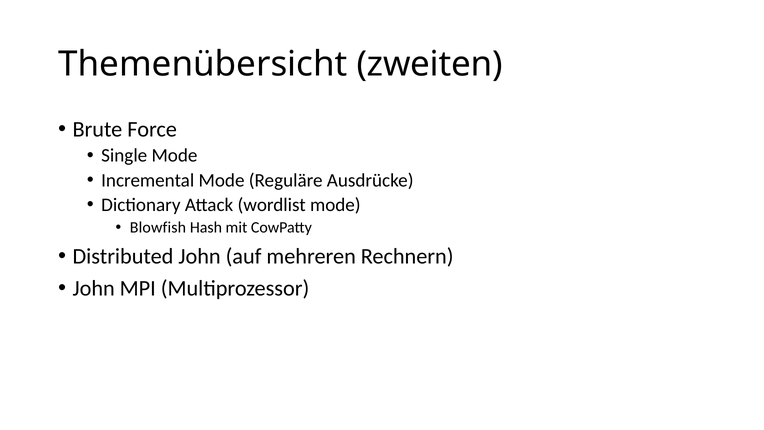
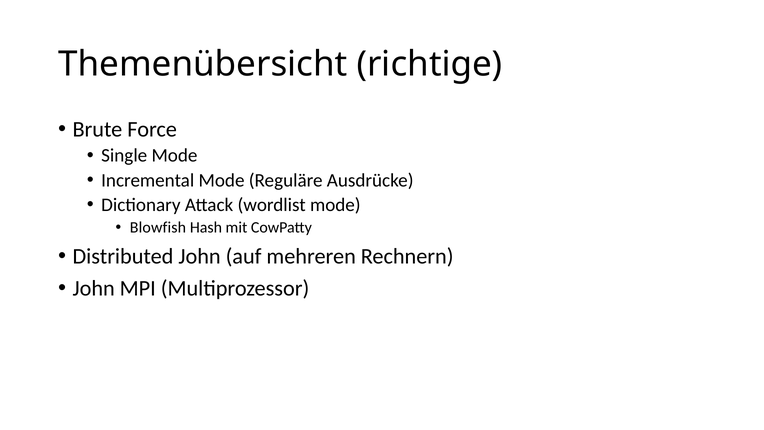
zweiten: zweiten -> richtige (430, 64)
